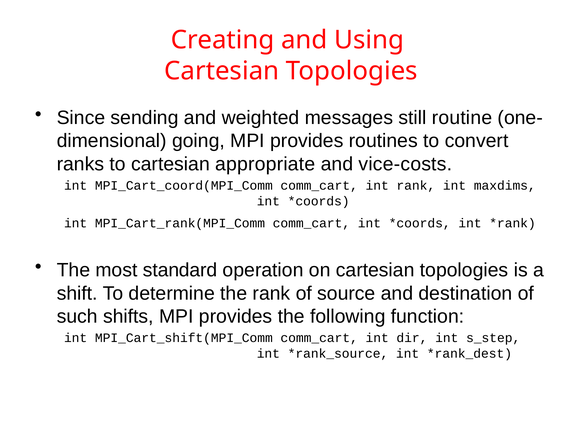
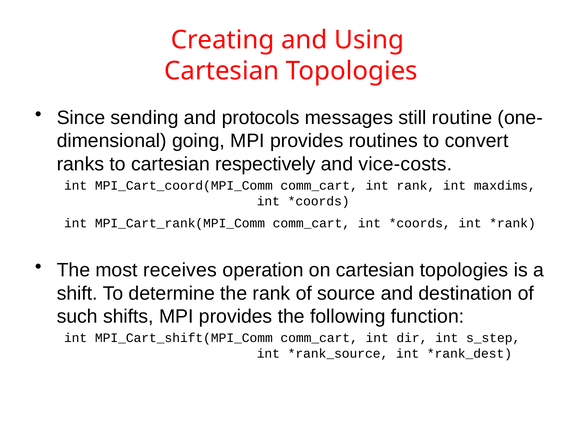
weighted: weighted -> protocols (261, 118)
appropriate: appropriate -> respectively (265, 164)
standard: standard -> receives (180, 270)
